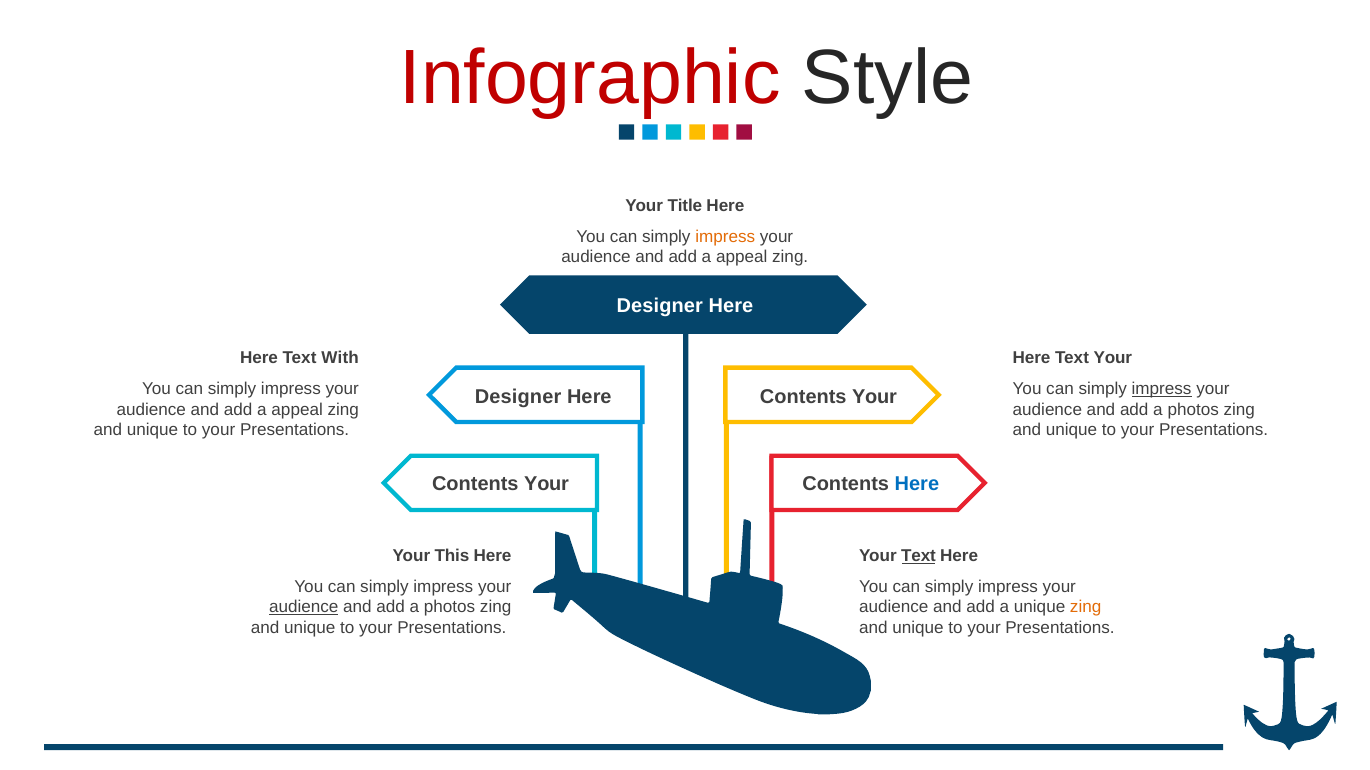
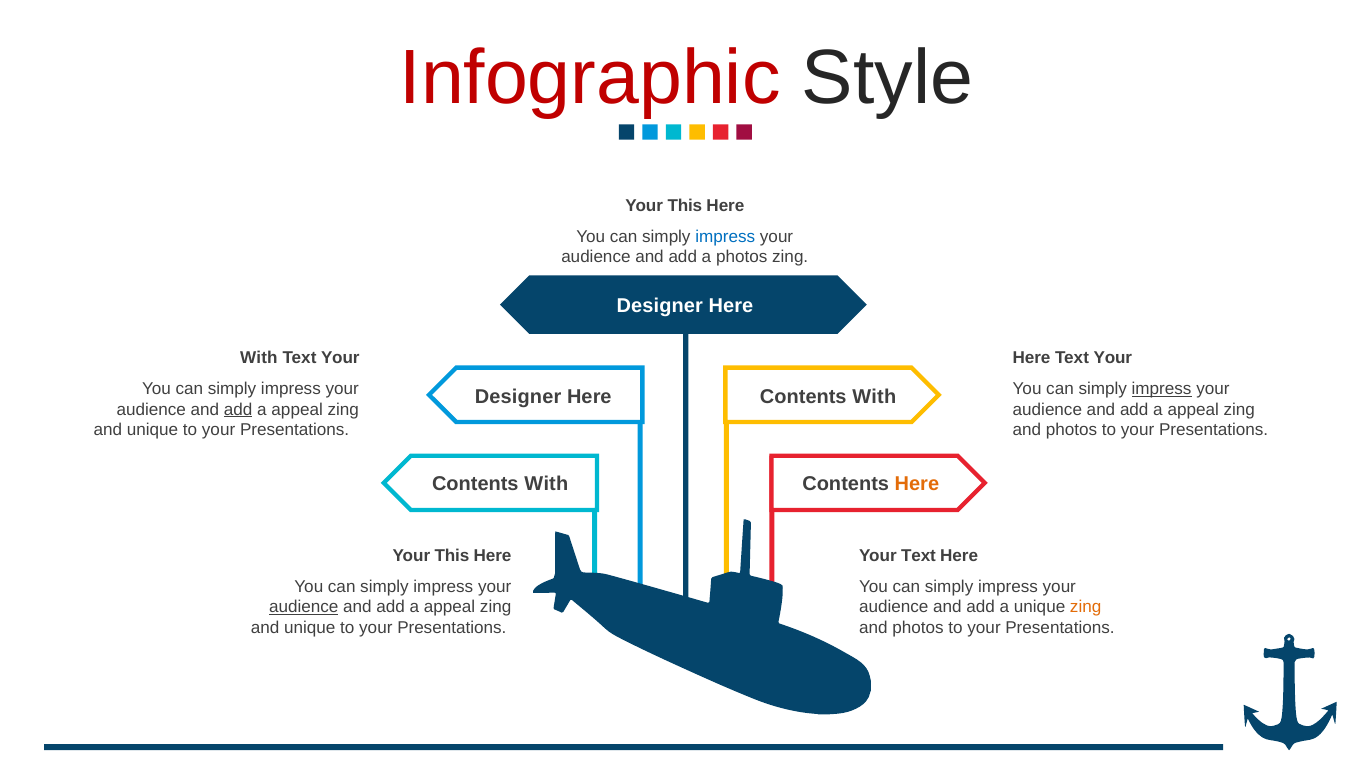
Title: Title -> This (685, 206)
impress colour: orange -> blue (725, 237)
appeal: appeal -> photos (742, 257)
Here: Here -> With (259, 358)
With: With -> Your (340, 358)
Your: Your -> With (874, 397)
add underline: none -> present (238, 410)
photos: photos -> appeal (1193, 410)
unique: unique -> photos (1072, 430)
Your: Your -> With (546, 484)
Here colour: blue -> orange (917, 484)
Text underline: present -> none (919, 556)
photos: photos -> appeal (450, 608)
unique: unique -> photos (918, 628)
